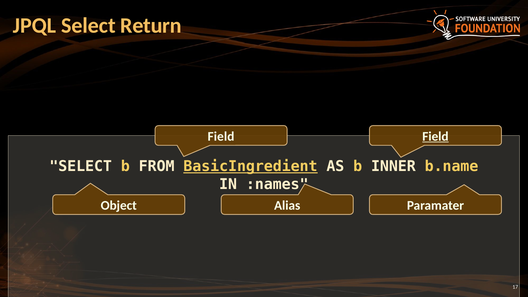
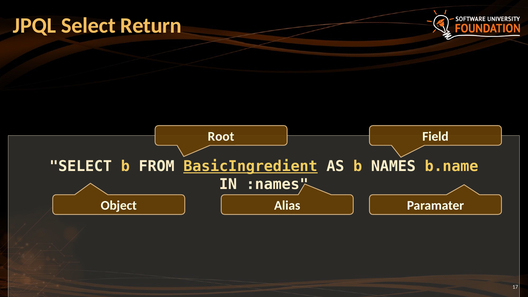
Field: Field -> Root (221, 136)
Field underline: present -> none (435, 136)
INNER: INNER -> NAMES (393, 166)
